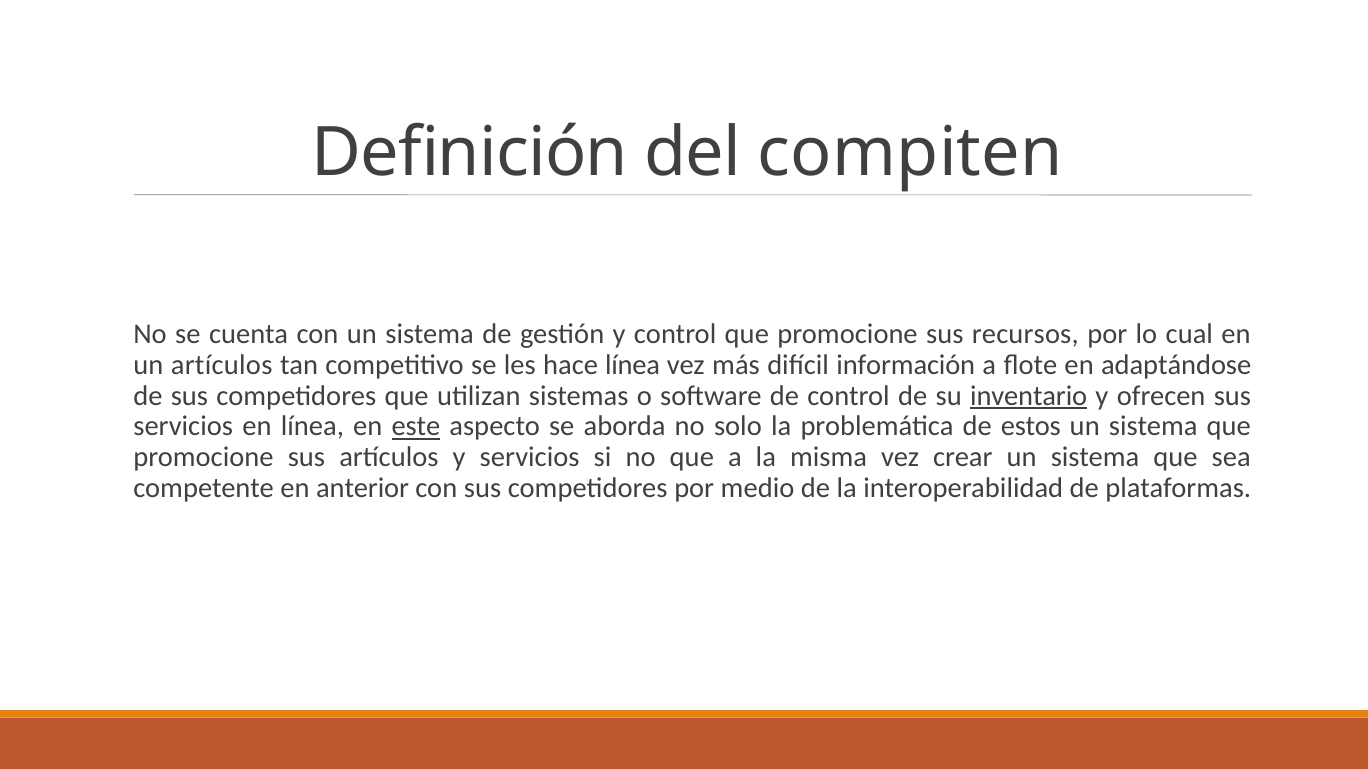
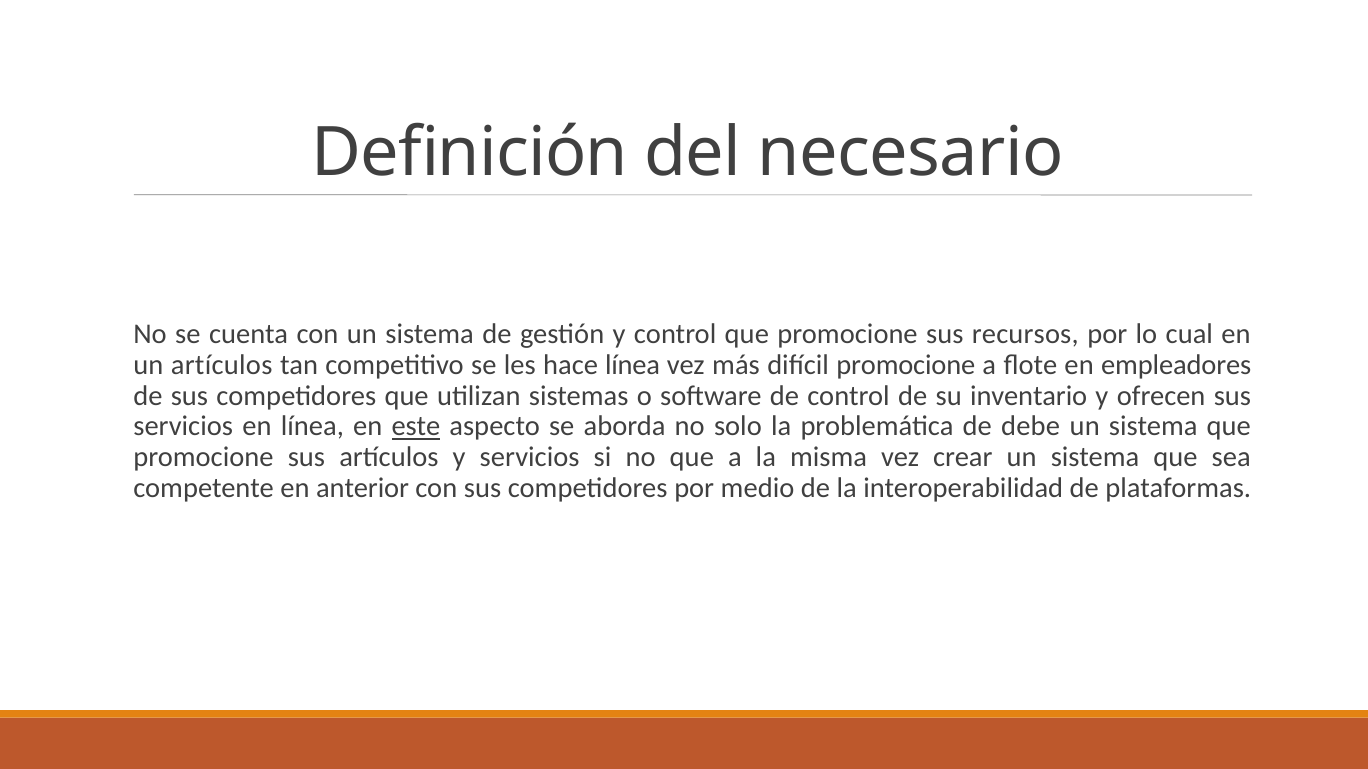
compiten: compiten -> necesario (911, 153)
difícil información: información -> promocione (906, 365)
adaptándose: adaptándose -> empleadores (1176, 365)
inventario underline: present -> none (1029, 396)
estos: estos -> debe (1031, 427)
